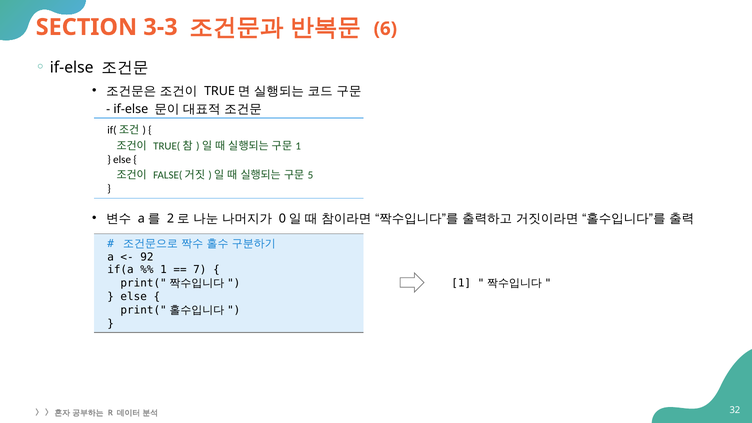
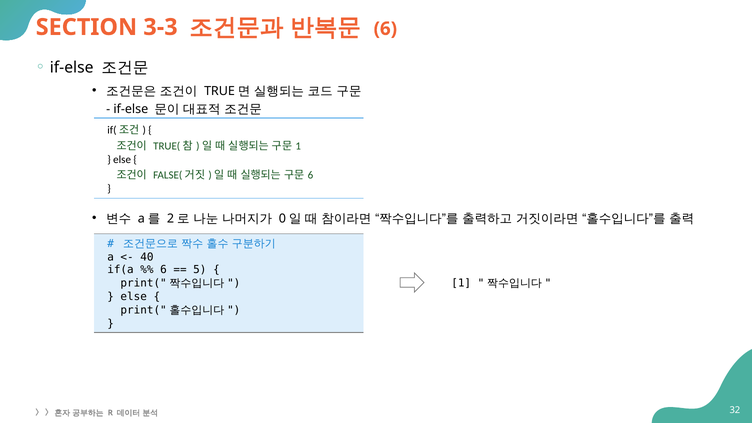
5: 5 -> 6 (310, 175)
92: 92 -> 40 (147, 257)
1: 1 -> 6 (163, 270)
7: 7 -> 5 (200, 270)
